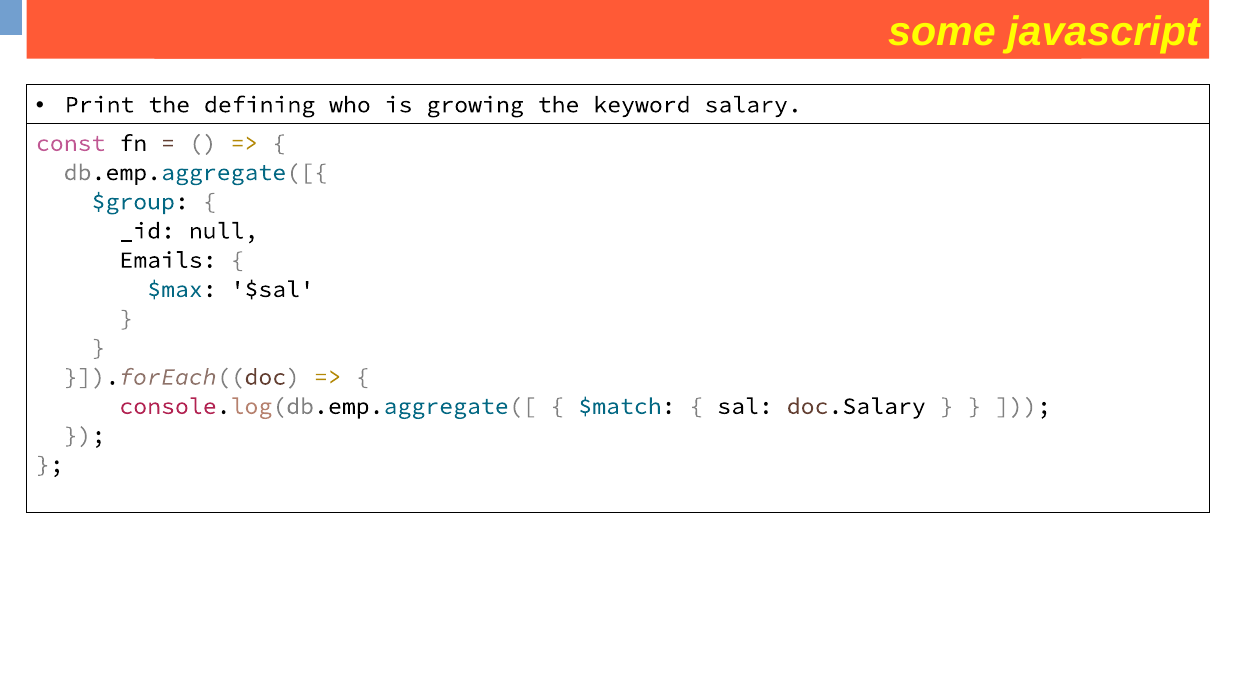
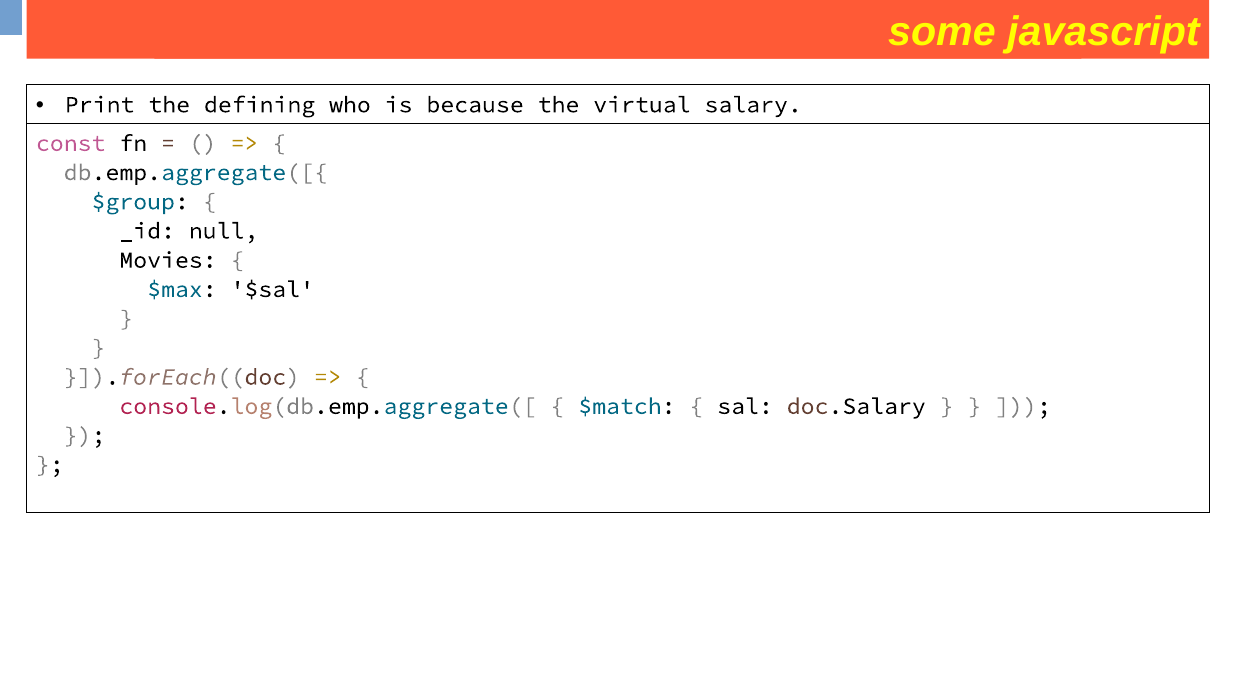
growing: growing -> because (475, 105)
keyword: keyword -> virtual (642, 105)
Emails: Emails -> Movies (168, 260)
